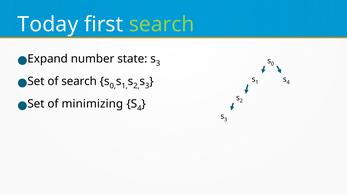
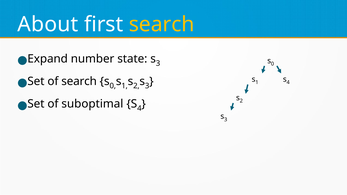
Today: Today -> About (48, 24)
search colour: light green -> yellow (162, 24)
minimizing: minimizing -> suboptimal (92, 104)
